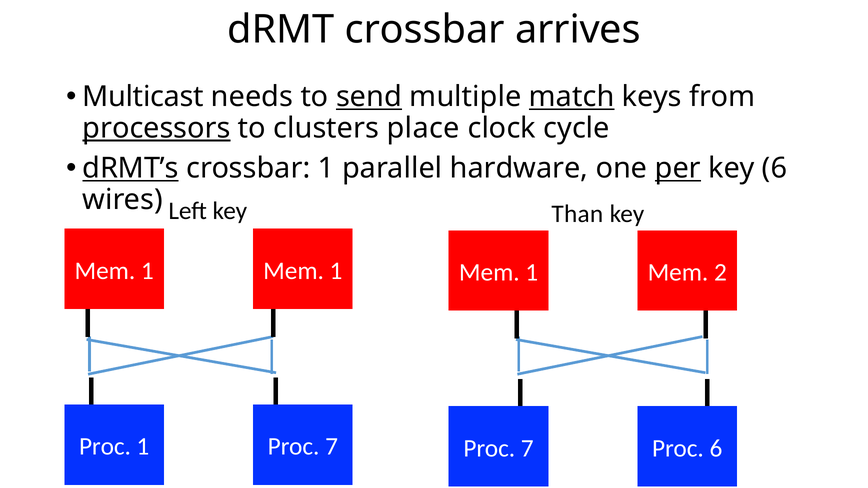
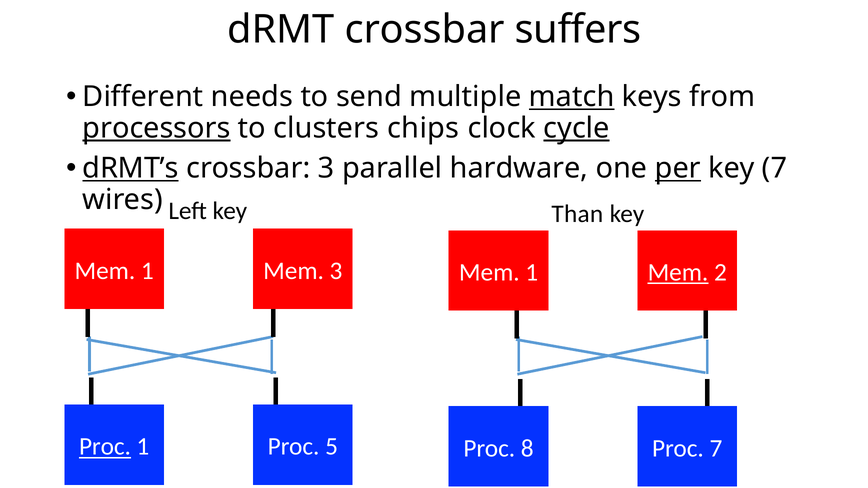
arrives: arrives -> suffers (578, 30)
Multicast: Multicast -> Different (143, 97)
send underline: present -> none (369, 97)
place: place -> chips (423, 128)
cycle underline: none -> present (577, 128)
crossbar 1: 1 -> 3 (326, 168)
key 6: 6 -> 7 (775, 168)
Mem 1 Mem 1: 1 -> 3 (336, 271)
Mem underline: none -> present (678, 272)
Proc underline: none -> present (105, 447)
7: 7 -> 5 (332, 447)
7: 7 -> 8 (527, 448)
Proc 6: 6 -> 7 (716, 448)
